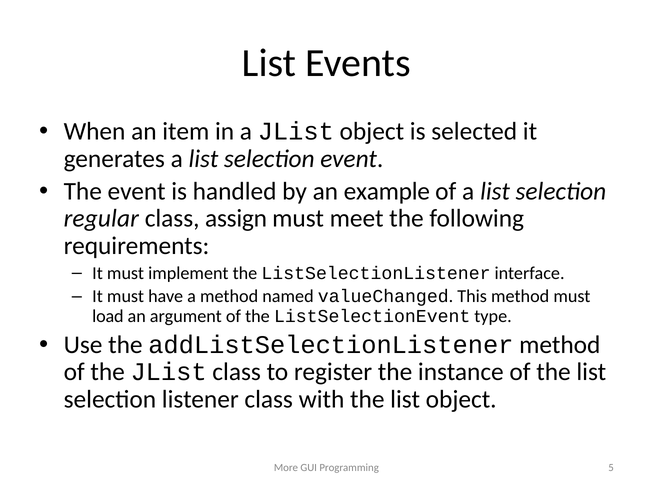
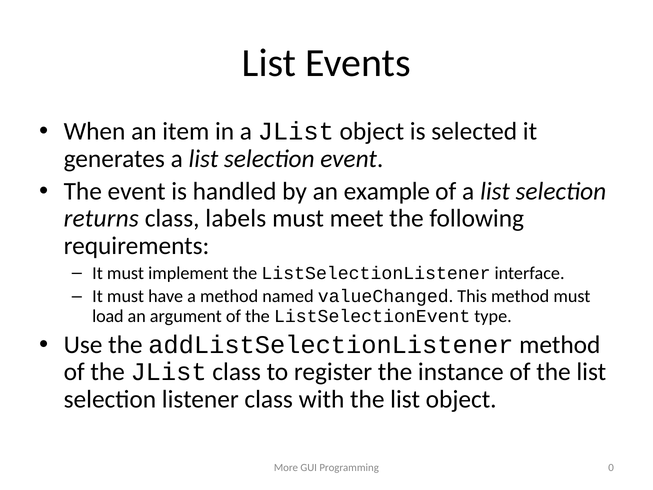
regular: regular -> returns (101, 218)
assign: assign -> labels (236, 218)
5: 5 -> 0 (611, 468)
